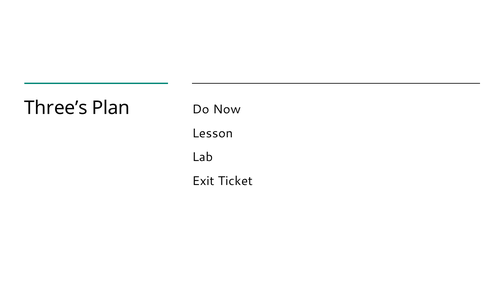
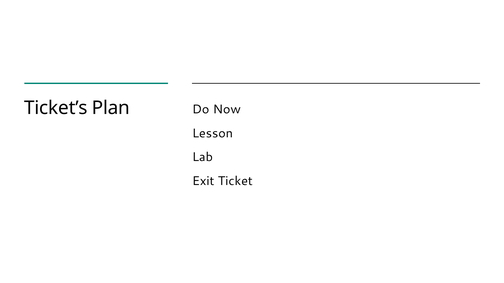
Three’s: Three’s -> Ticket’s (56, 108)
